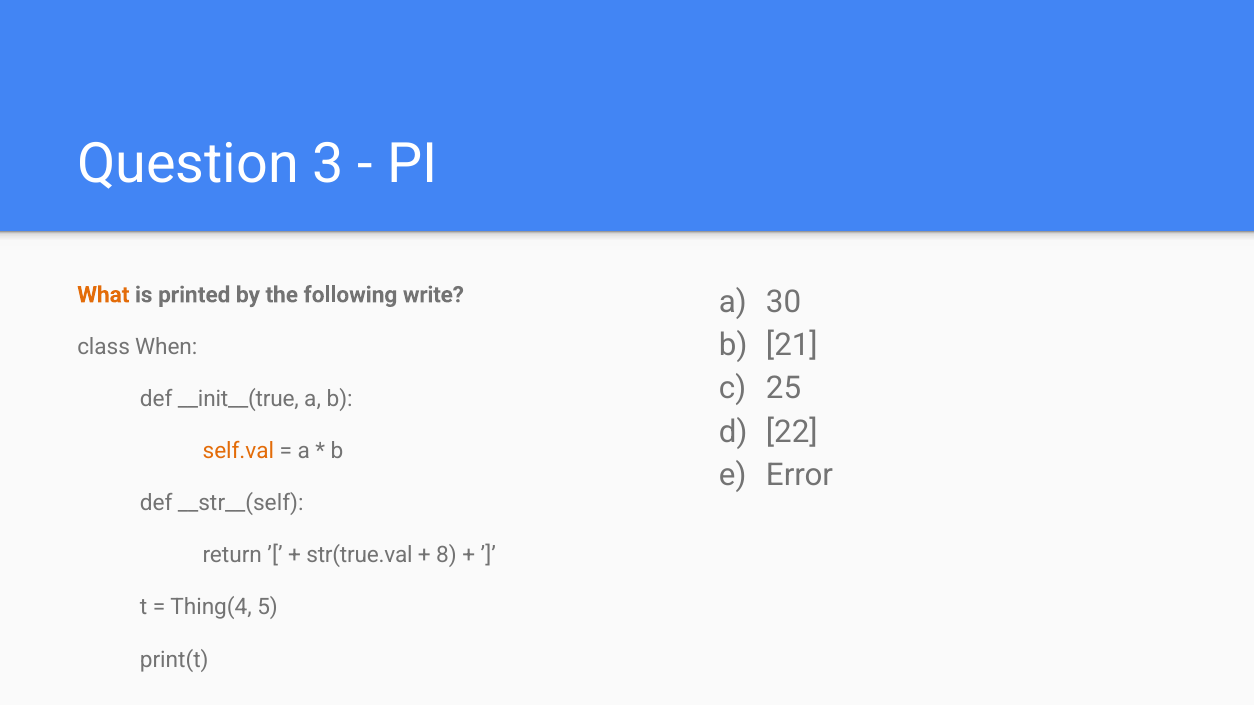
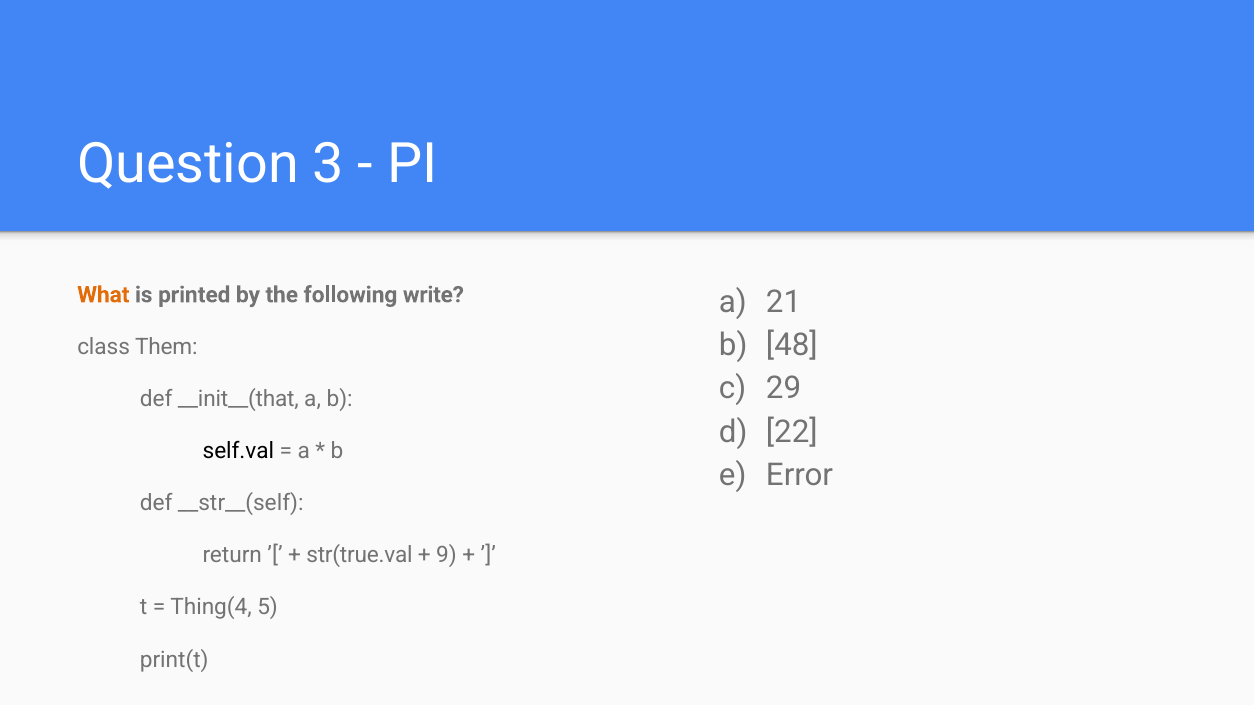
30: 30 -> 21 (784, 302)
21: 21 -> 48 (792, 346)
When: When -> Them (166, 347)
25: 25 -> 29 (784, 389)
__init__(true: __init__(true -> __init__(that (238, 399)
self.val colour: orange -> black (238, 451)
8: 8 -> 9 (447, 556)
